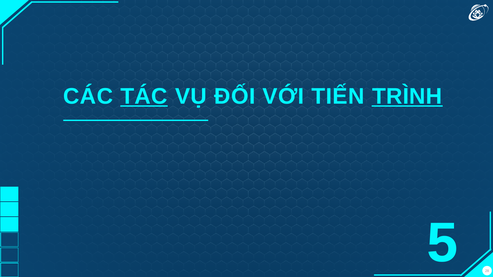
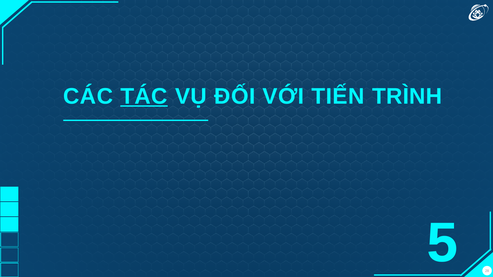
TRÌNH underline: present -> none (407, 97)
